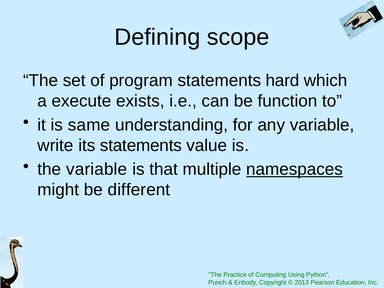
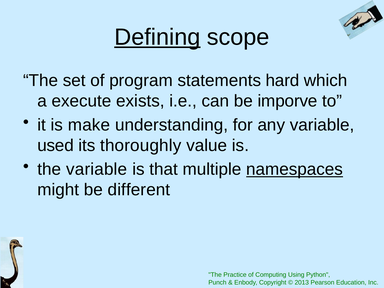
Defining underline: none -> present (157, 37)
function: function -> imporve (287, 101)
same: same -> make (89, 125)
write: write -> used (56, 145)
its statements: statements -> thoroughly (141, 145)
